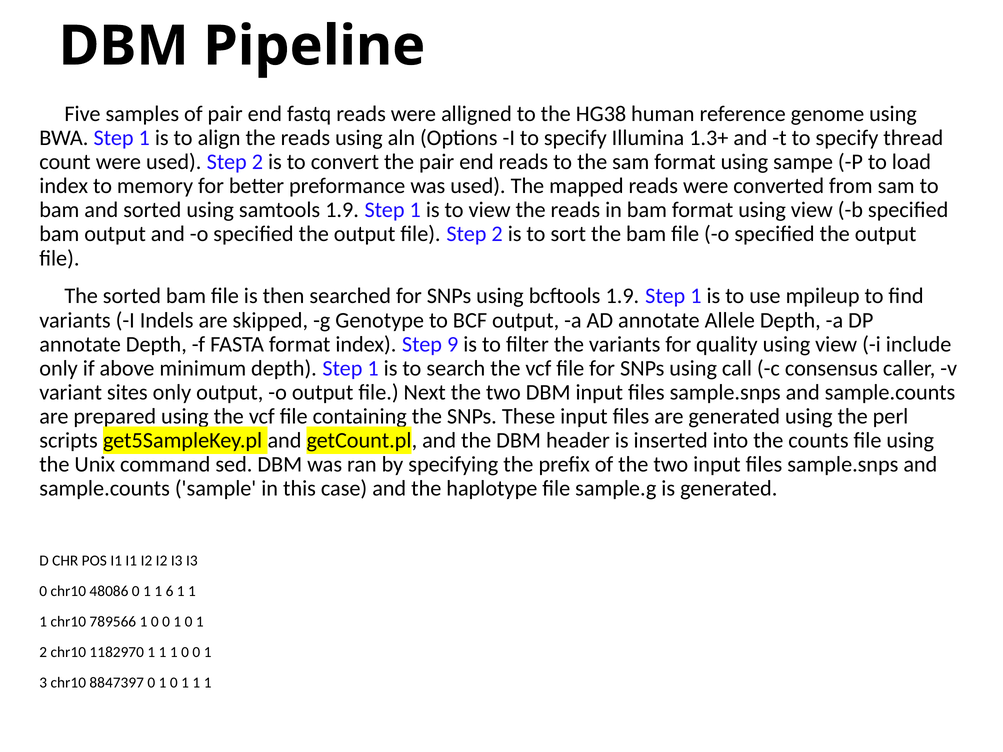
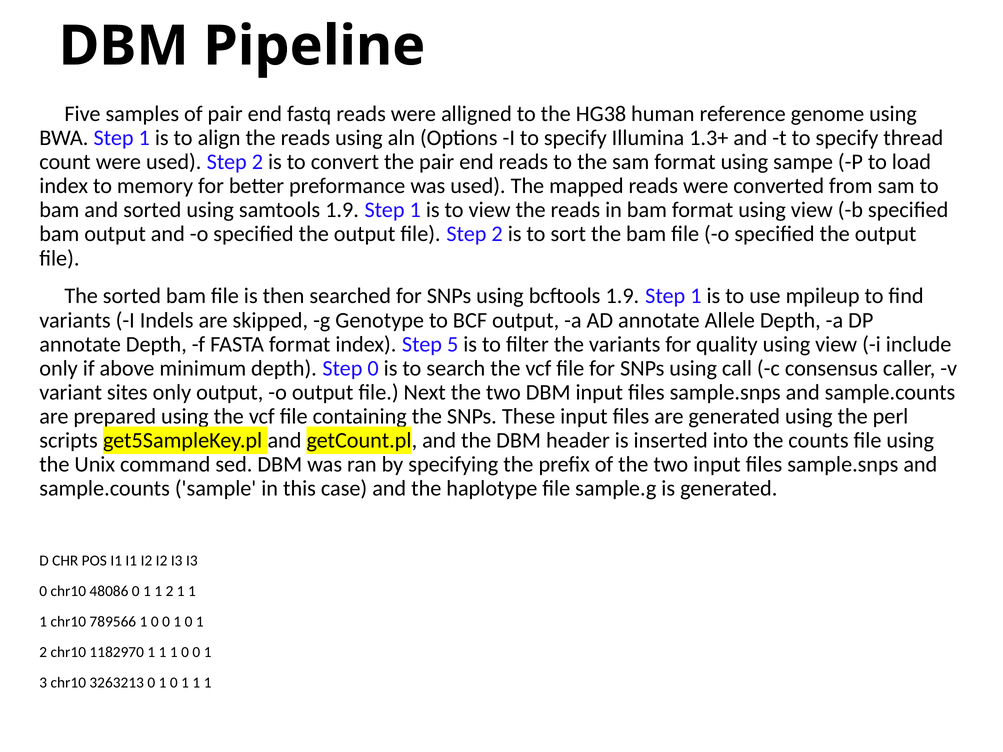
9: 9 -> 5 (453, 344)
depth Step 1: 1 -> 0 (373, 368)
1 1 6: 6 -> 2 (170, 591)
8847397: 8847397 -> 3263213 (117, 683)
